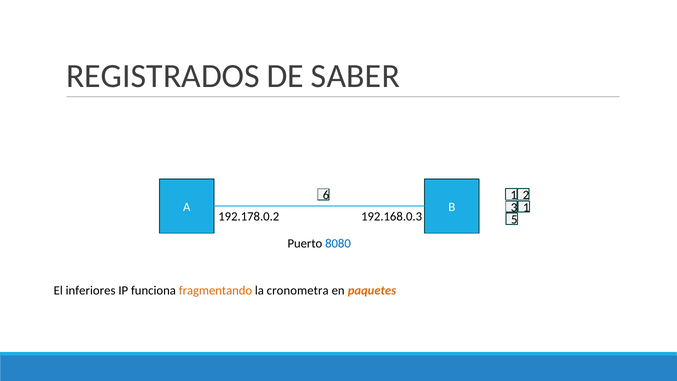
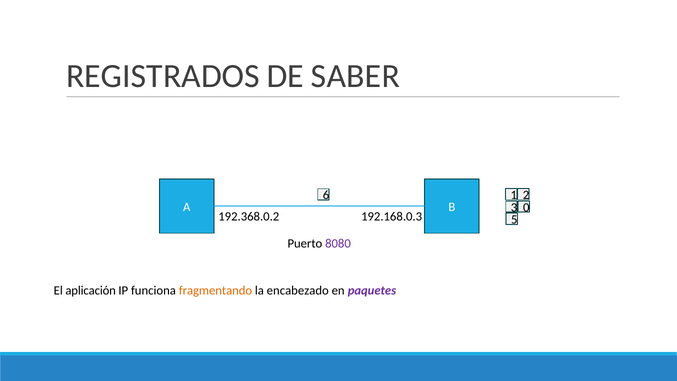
1: 1 -> 0 (526, 207)
192.178.0.2: 192.178.0.2 -> 192.368.0.2 (249, 216)
8080 colour: blue -> purple (338, 244)
inferiores: inferiores -> aplicación (91, 291)
cronometra: cronometra -> encabezado (298, 291)
paquetes colour: orange -> purple (372, 291)
